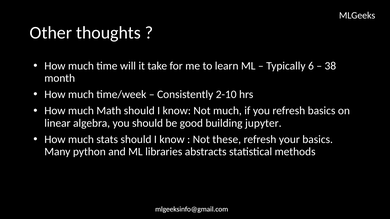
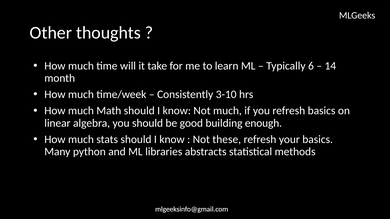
38: 38 -> 14 (330, 66)
2-10: 2-10 -> 3-10 (226, 95)
jupyter: jupyter -> enough (263, 123)
